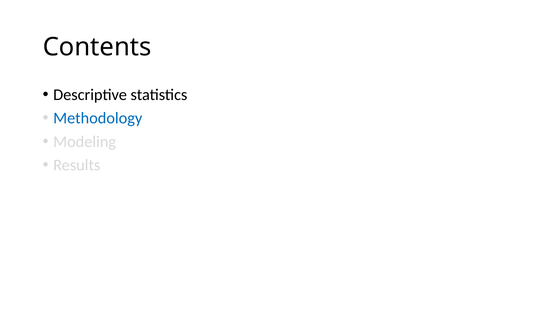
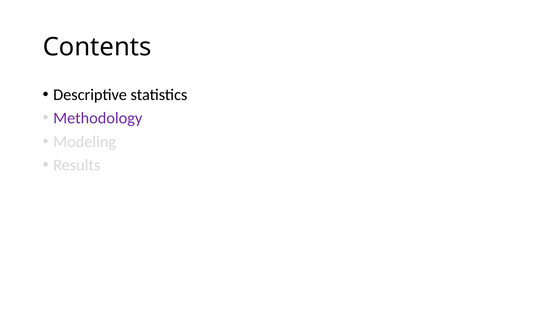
Methodology colour: blue -> purple (98, 118)
